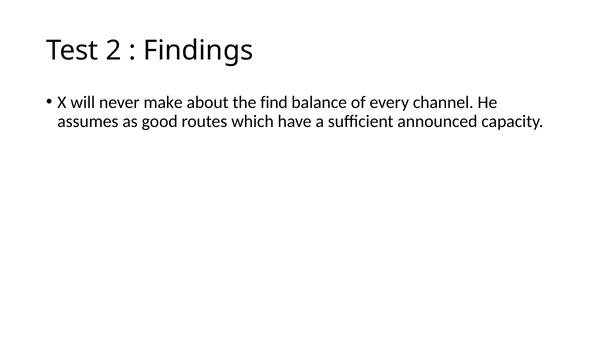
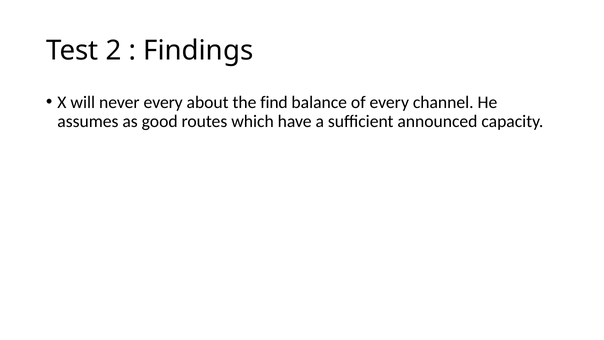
never make: make -> every (163, 102)
